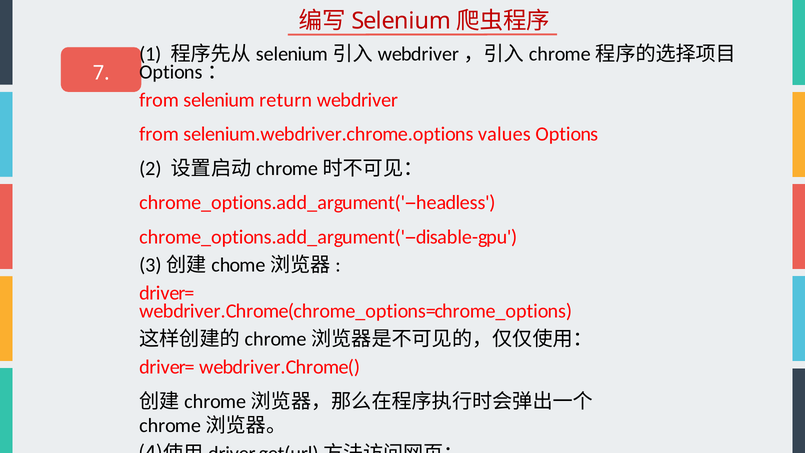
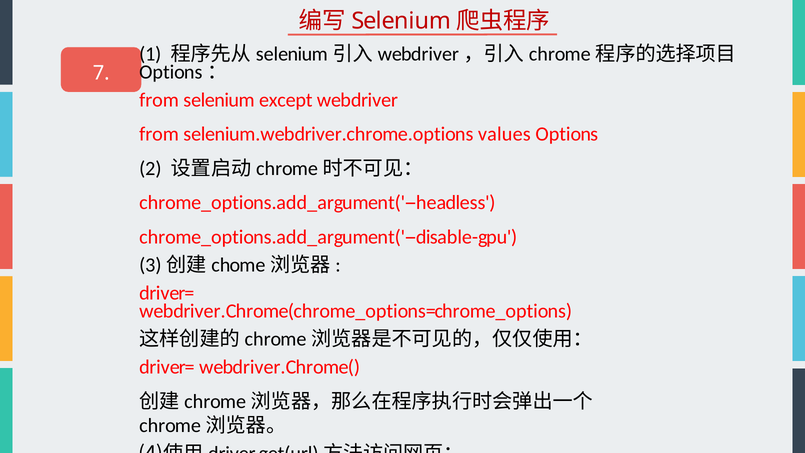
return: return -> except (286, 100)
